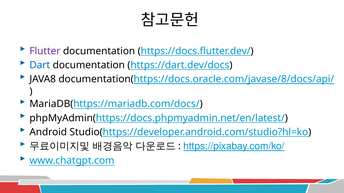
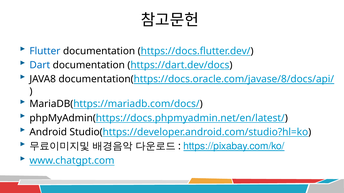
Flutter colour: purple -> blue (45, 51)
